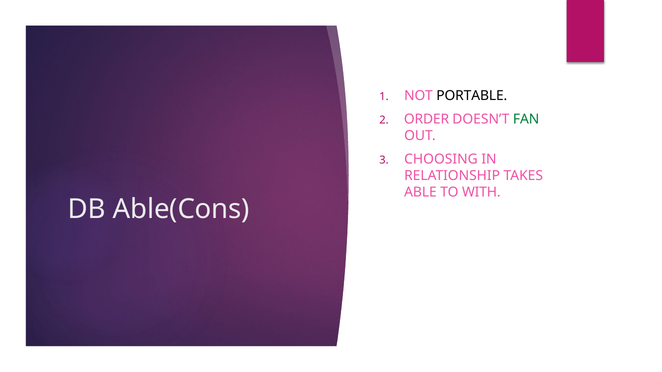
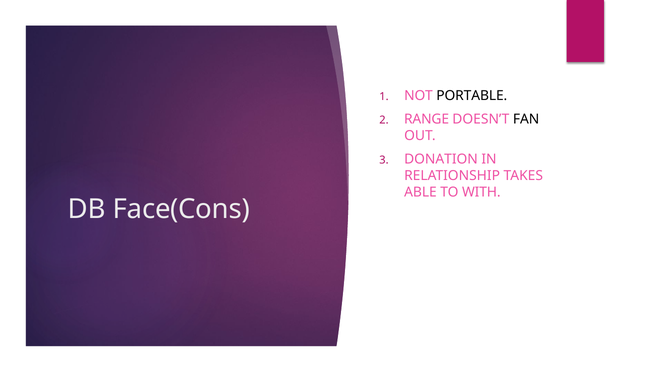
ORDER: ORDER -> RANGE (427, 119)
FAN colour: green -> black (526, 119)
CHOOSING: CHOOSING -> DONATION (441, 159)
Able(Cons: Able(Cons -> Face(Cons (181, 209)
